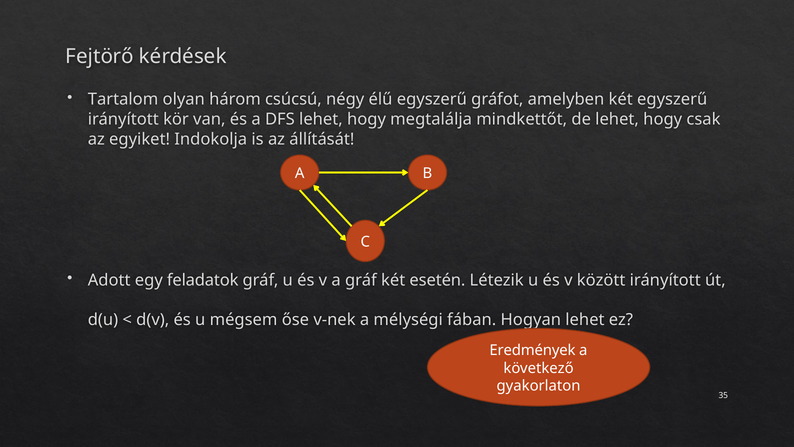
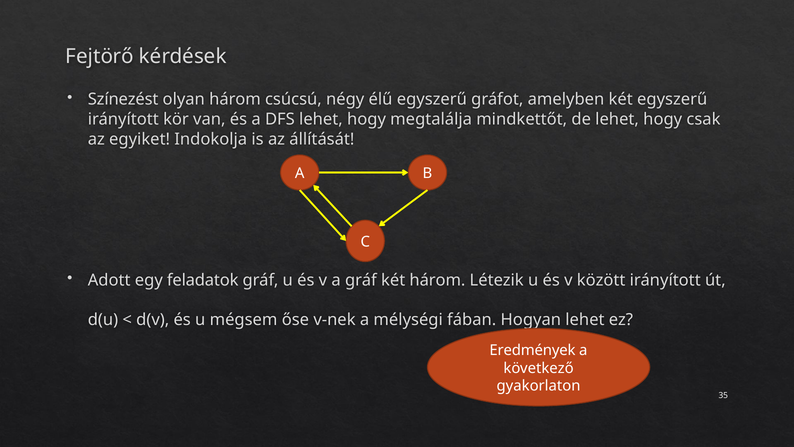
Tartalom: Tartalom -> Színezést (123, 99)
két esetén: esetén -> három (437, 280)
